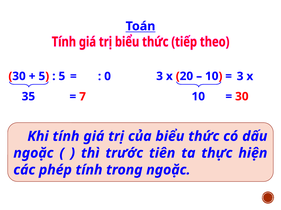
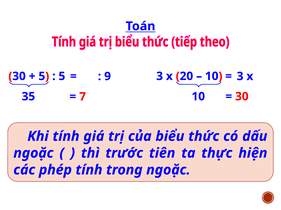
0: 0 -> 9 (108, 77)
